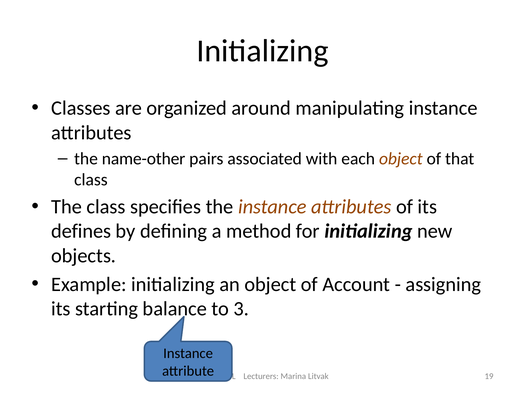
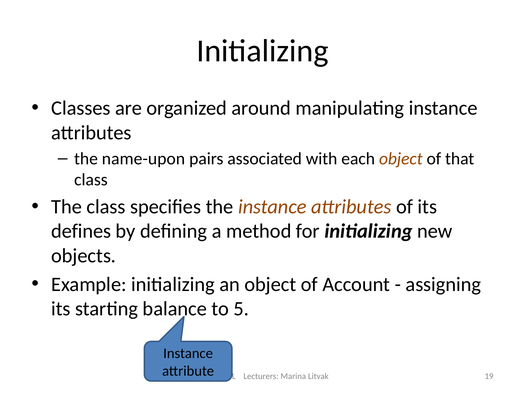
name-other: name-other -> name-upon (143, 159)
3: 3 -> 5 (241, 309)
